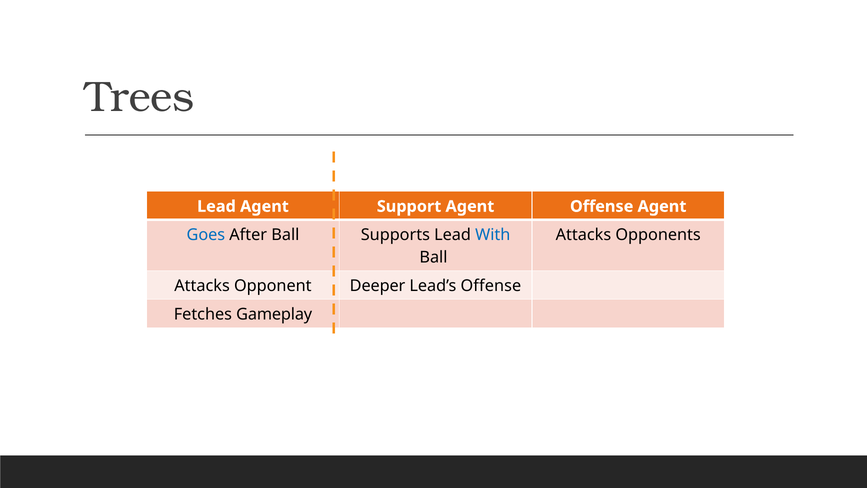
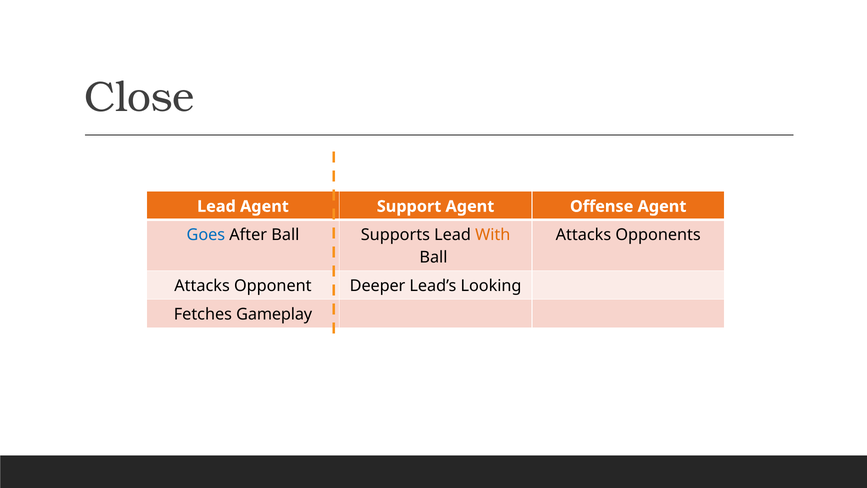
Trees: Trees -> Close (139, 97)
With colour: blue -> orange (493, 235)
Lead’s Offense: Offense -> Looking (491, 286)
